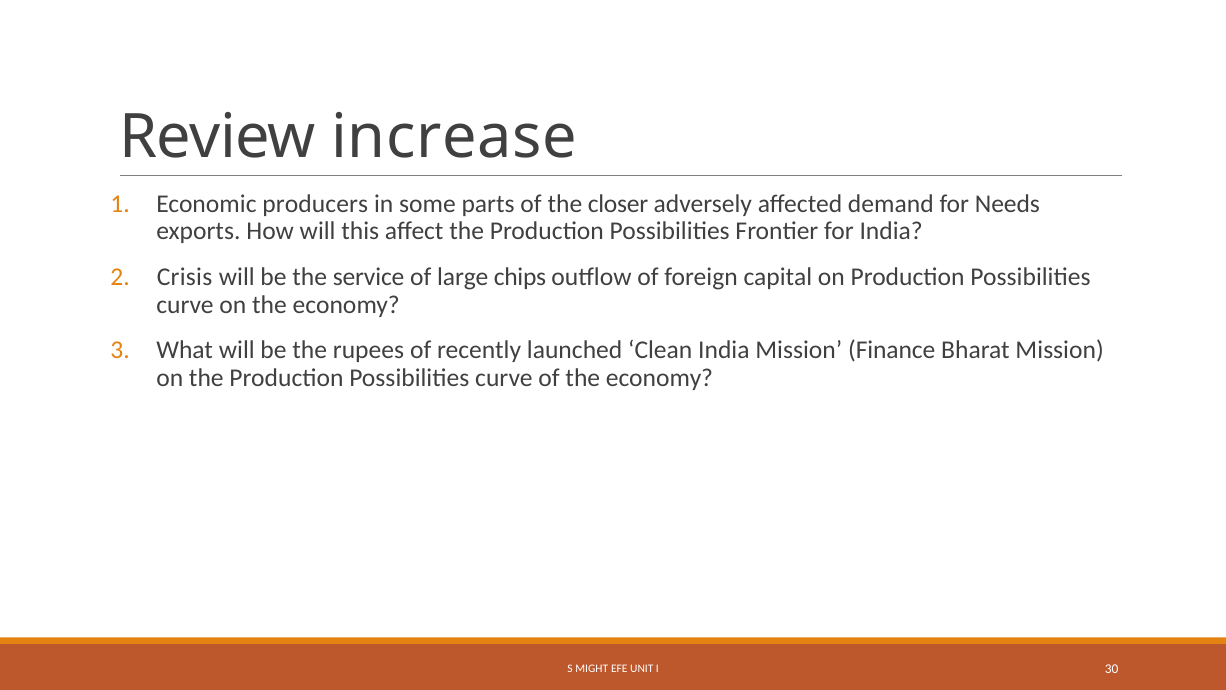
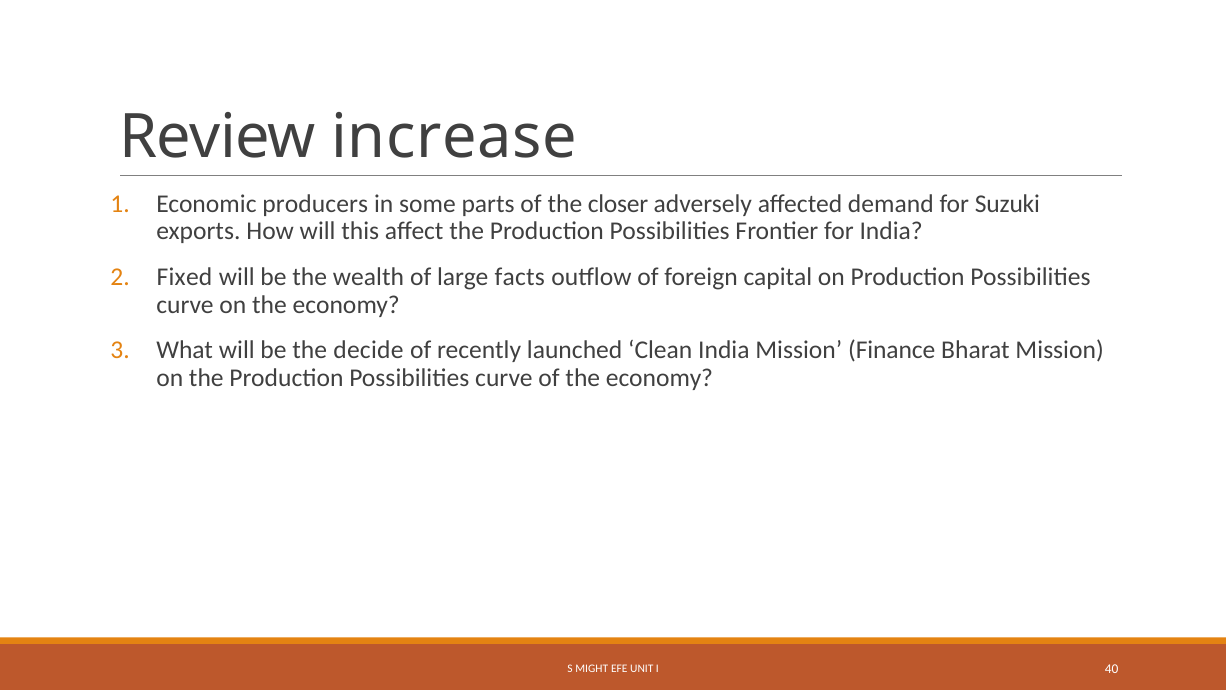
Needs: Needs -> Suzuki (1007, 204)
Crisis: Crisis -> Fixed (185, 277)
service: service -> wealth (369, 277)
chips: chips -> facts (520, 277)
rupees: rupees -> decide (368, 350)
30: 30 -> 40 (1112, 669)
